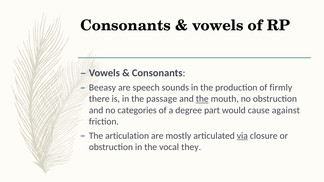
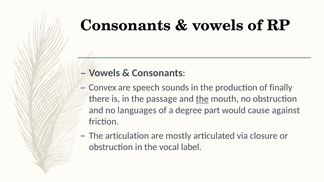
Beeasy: Beeasy -> Convex (102, 88)
firmly: firmly -> finally (281, 88)
categories: categories -> languages (137, 110)
via underline: present -> none (242, 136)
they: they -> label (191, 147)
